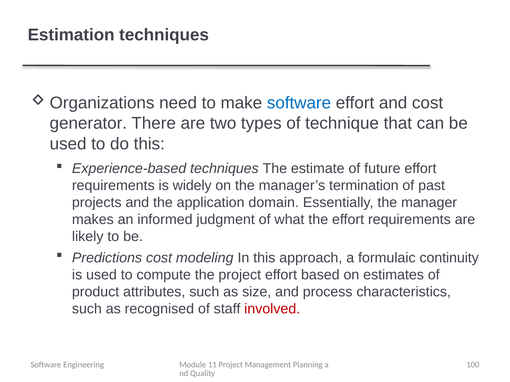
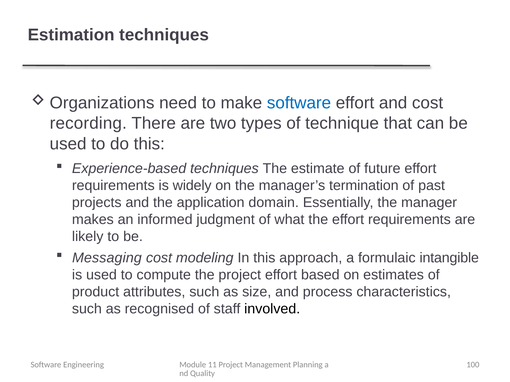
generator: generator -> recording (88, 124)
Predictions: Predictions -> Messaging (107, 258)
continuity: continuity -> intangible (449, 258)
involved colour: red -> black (272, 309)
